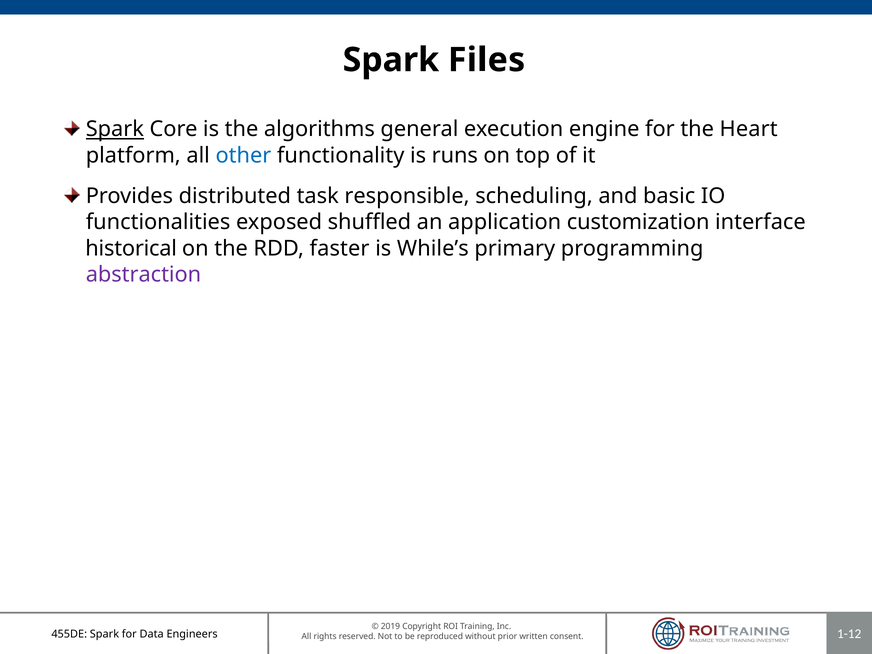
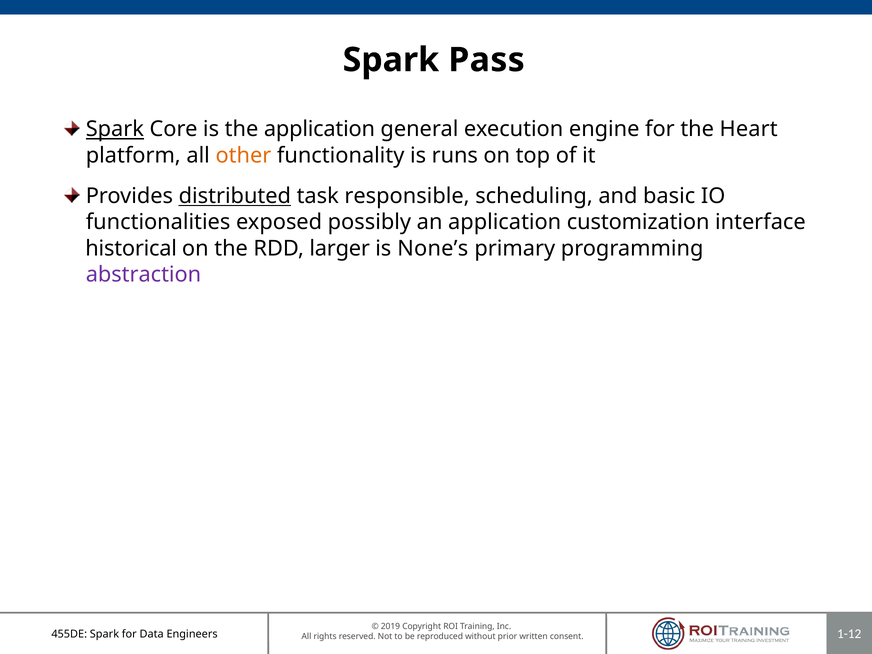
Files: Files -> Pass (486, 60)
the algorithms: algorithms -> application (319, 129)
other colour: blue -> orange (243, 155)
distributed underline: none -> present (235, 196)
shuffled: shuffled -> possibly (369, 222)
faster: faster -> larger (340, 248)
While’s: While’s -> None’s (433, 248)
